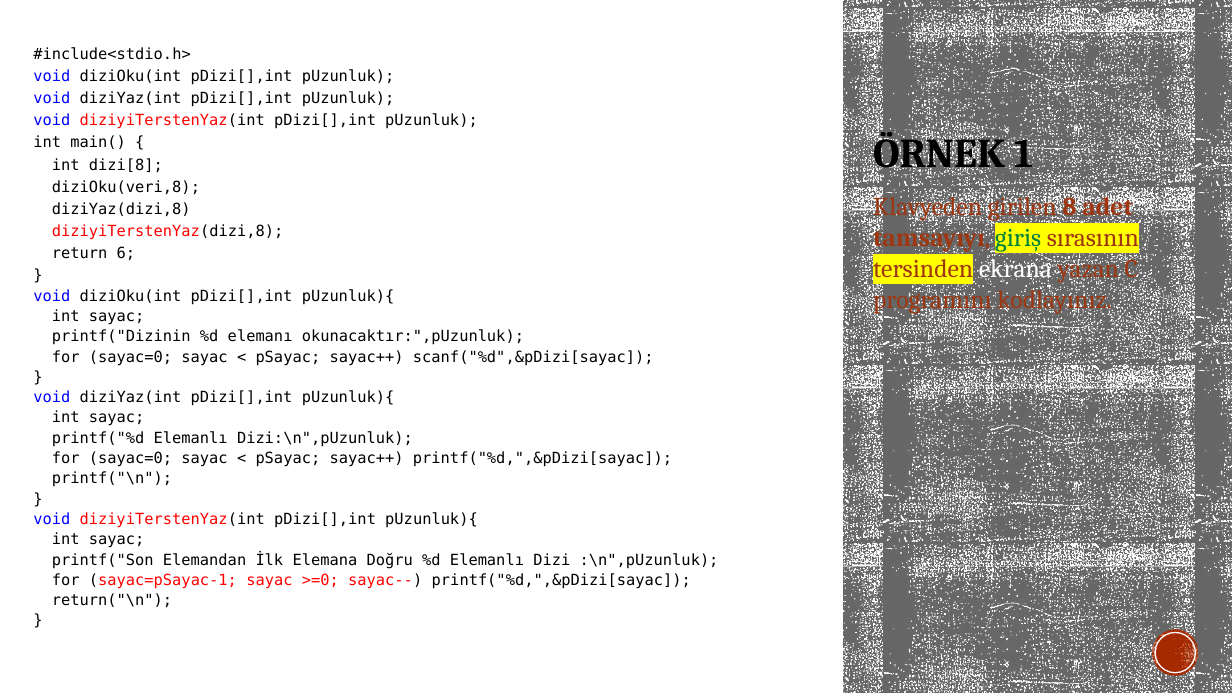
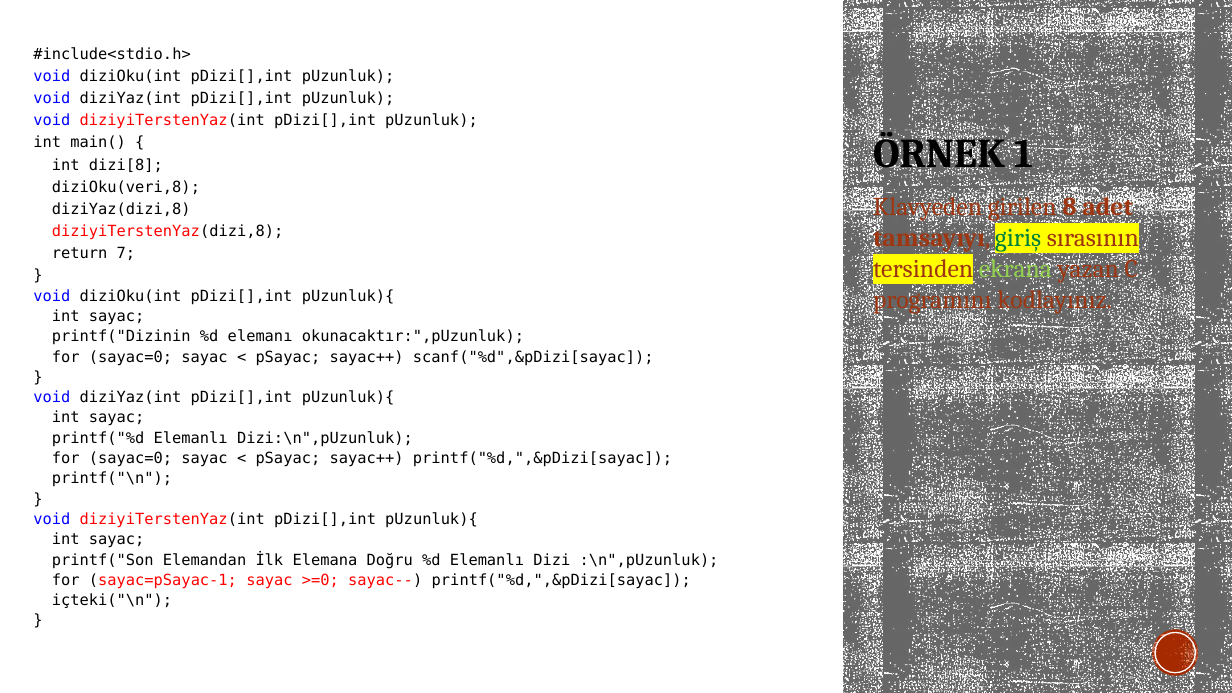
6: 6 -> 7 (126, 254)
ekrana colour: white -> light green (1015, 269)
return("\n: return("\n -> içteki("\n (112, 601)
